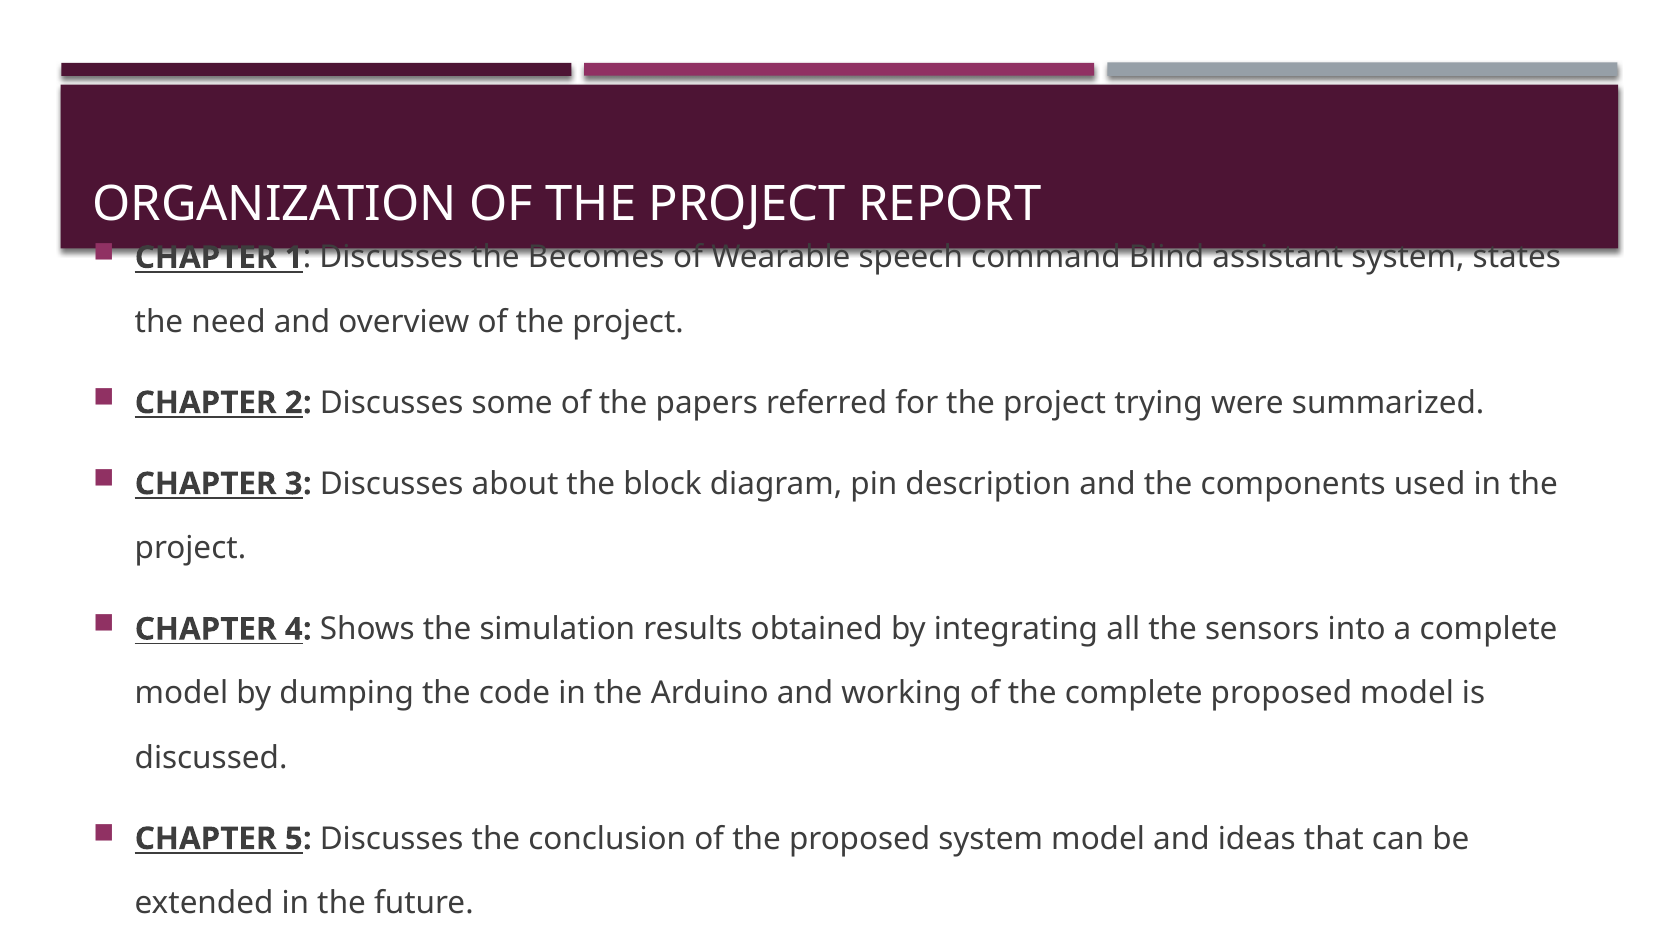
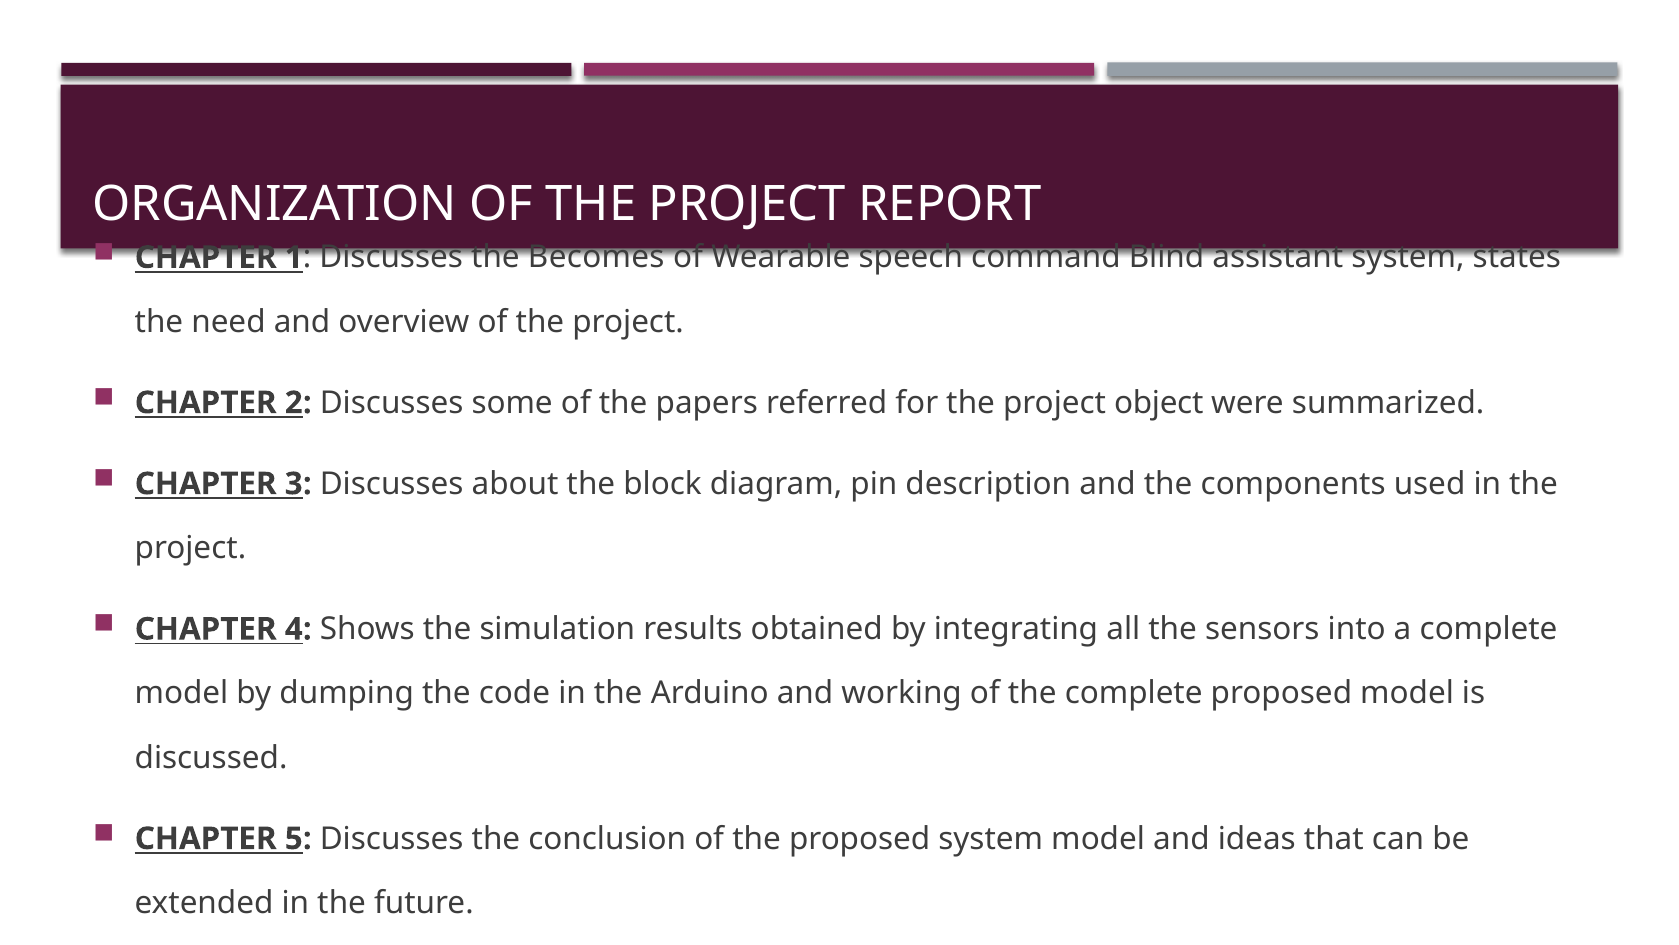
trying: trying -> object (1159, 403)
